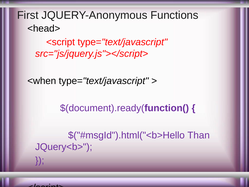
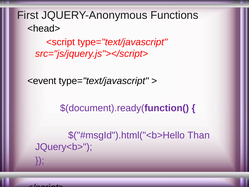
<when: <when -> <event (42, 81)
